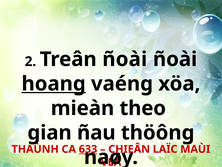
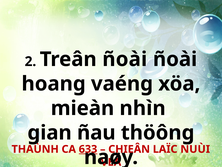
hoang underline: present -> none (54, 84)
theo: theo -> nhìn (143, 108)
MAÙI: MAÙI -> NUÙI (195, 149)
